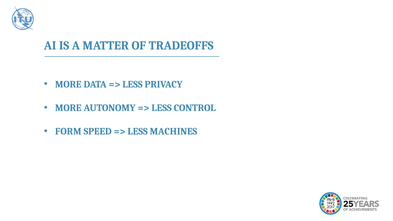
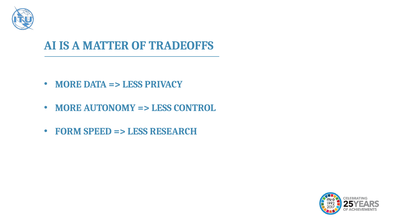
MACHINES: MACHINES -> RESEARCH (173, 131)
